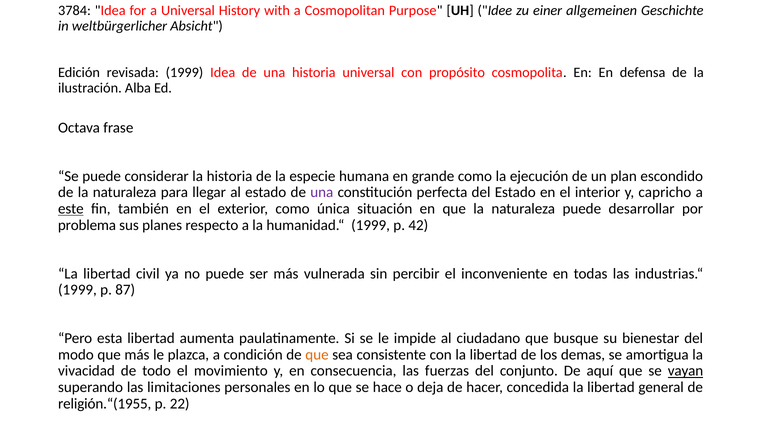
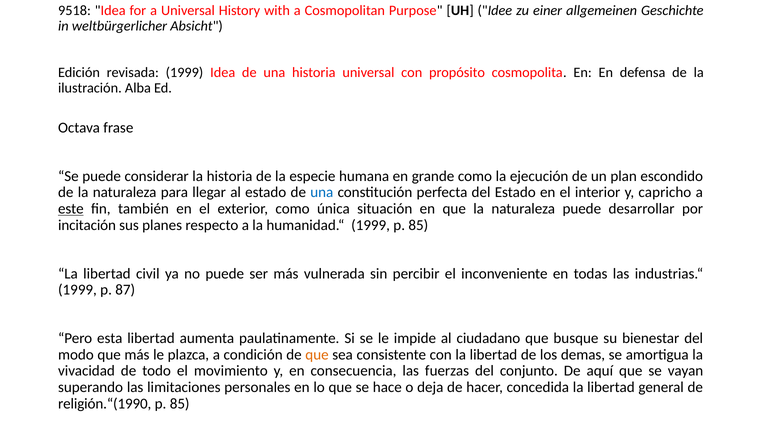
3784: 3784 -> 9518 (74, 10)
una colour: purple -> blue (322, 192)
problema: problema -> incitación (87, 225)
1999 p 42: 42 -> 85 (418, 225)
vayan underline: present -> none (686, 371)
religión.“(1955: religión.“(1955 -> religión.“(1990 (105, 403)
22: 22 -> 85 (180, 403)
